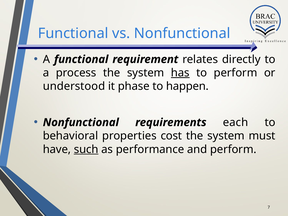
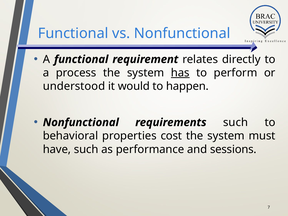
phase: phase -> would (134, 86)
requirements each: each -> such (236, 122)
such underline: present -> none (86, 149)
and perform: perform -> sessions (233, 149)
